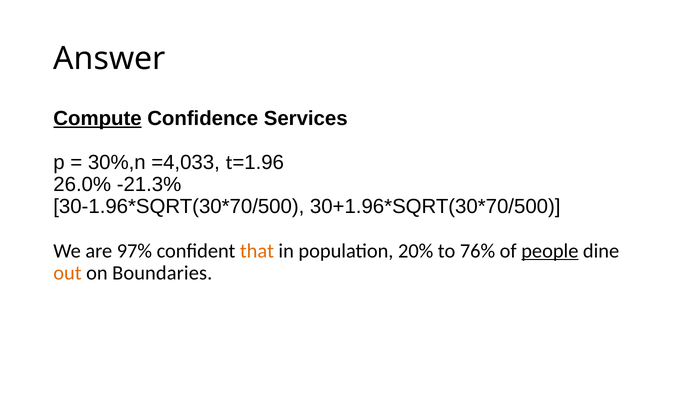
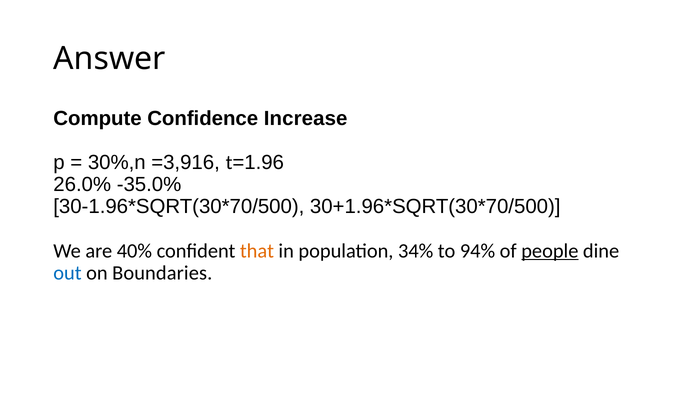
Compute underline: present -> none (98, 118)
Services: Services -> Increase (306, 118)
=4,033: =4,033 -> =3,916 (186, 162)
-21.3%: -21.3% -> -35.0% (149, 185)
97%: 97% -> 40% (134, 251)
20%: 20% -> 34% (416, 251)
76%: 76% -> 94% (478, 251)
out colour: orange -> blue (67, 273)
